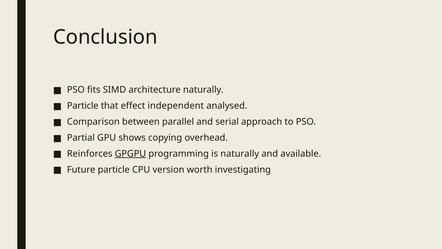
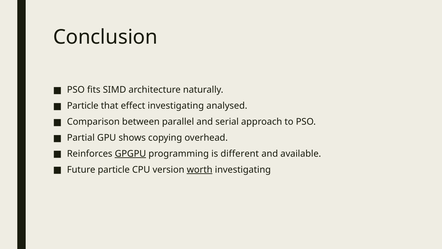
effect independent: independent -> investigating (176, 106)
is naturally: naturally -> different (240, 154)
worth underline: none -> present (200, 169)
